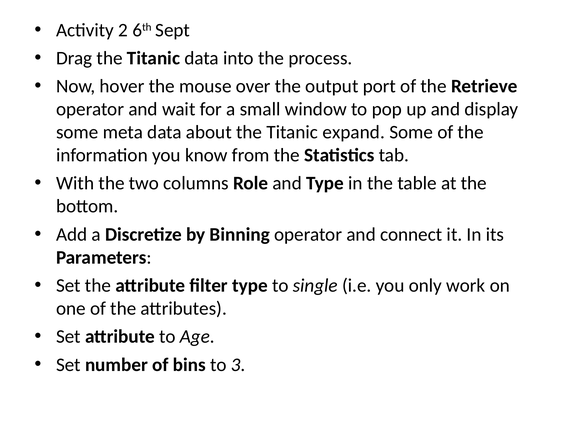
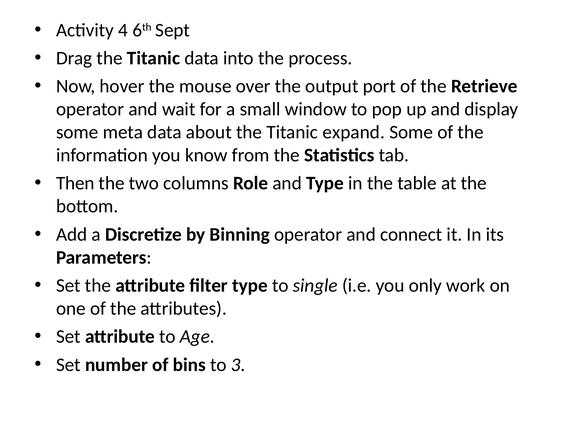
2: 2 -> 4 (123, 30)
With: With -> Then (75, 183)
